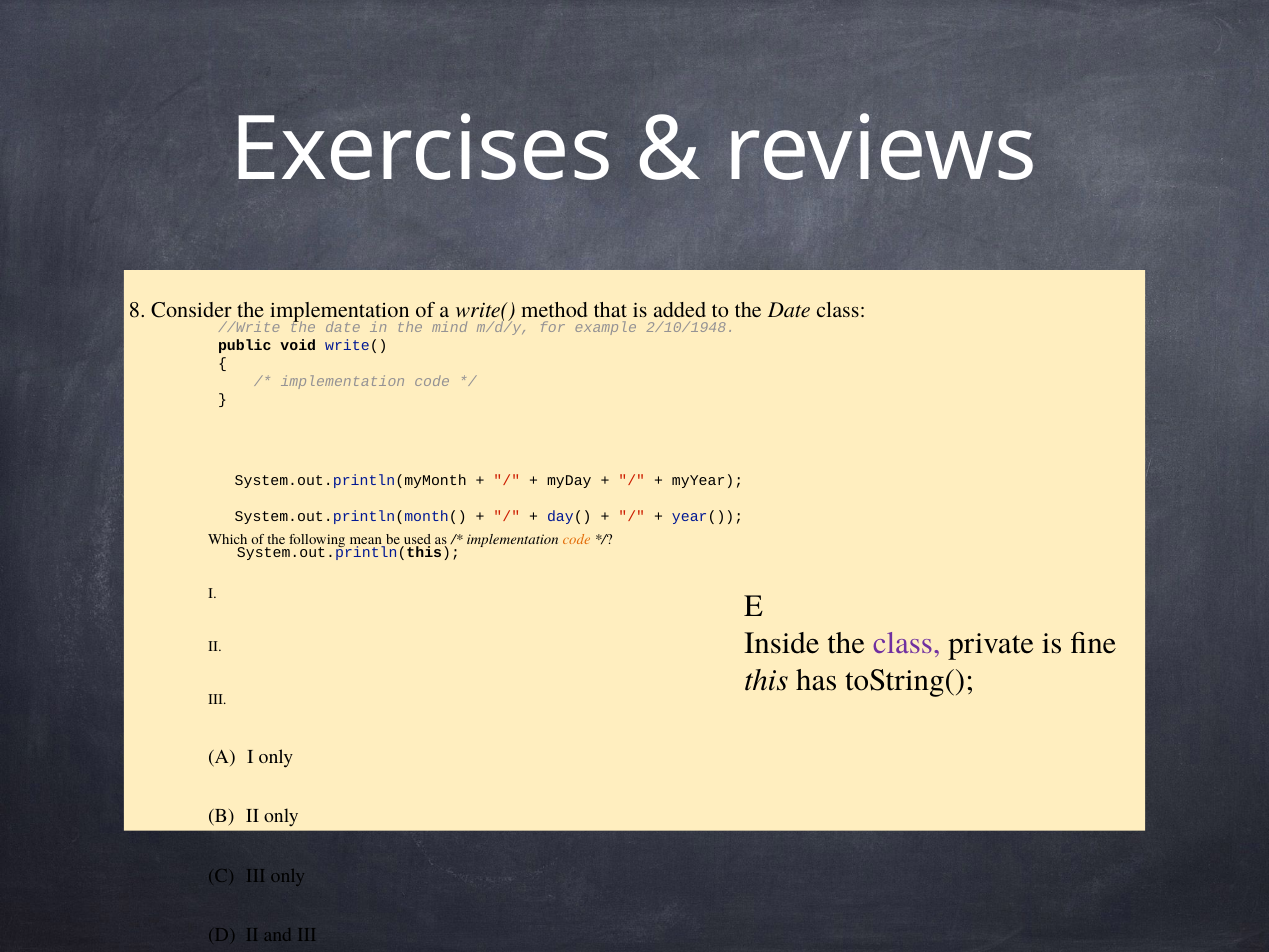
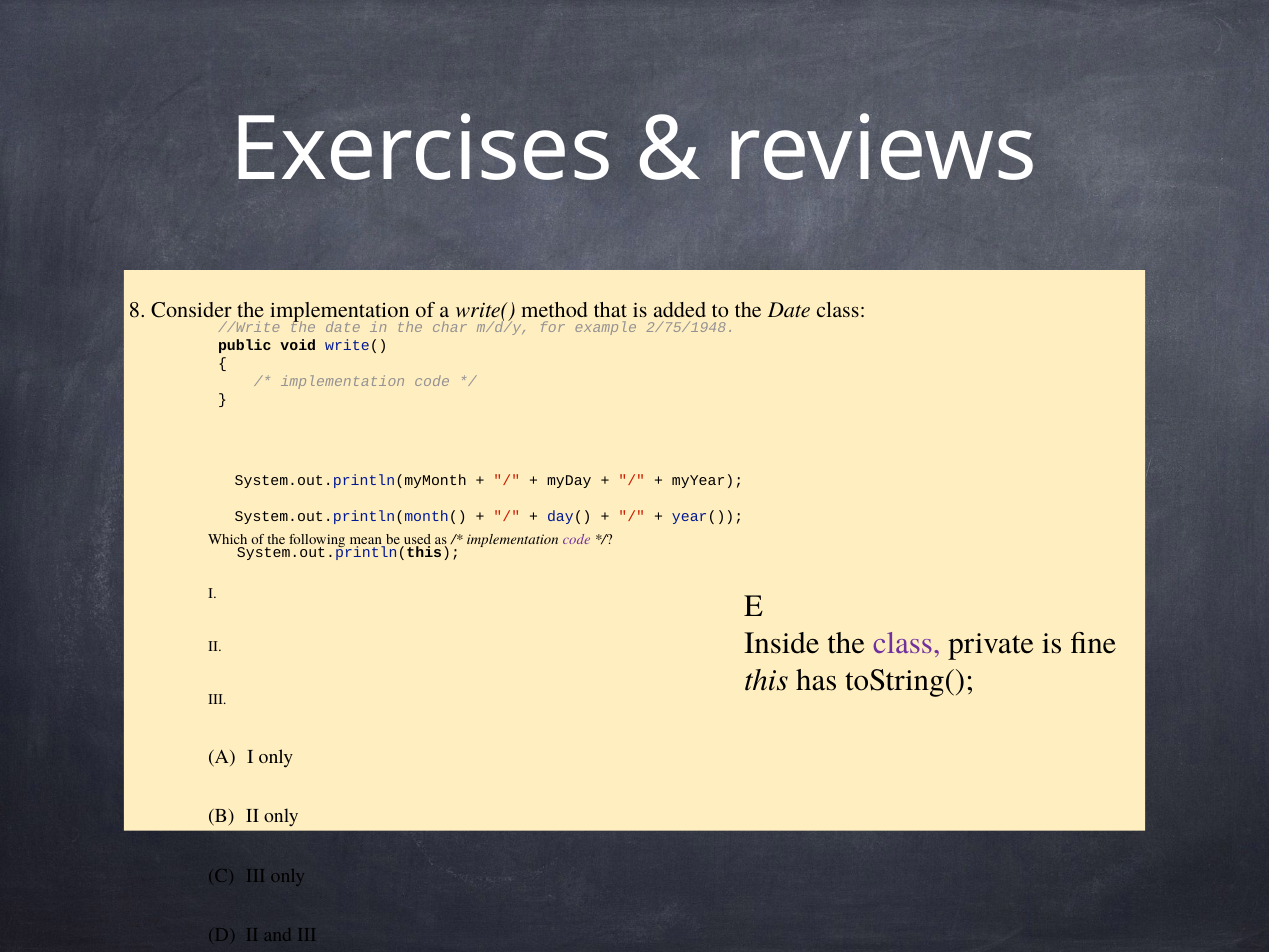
mind: mind -> char (450, 328)
2/10/1948: 2/10/1948 -> 2/75/1948 (691, 328)
code colour: orange -> purple (577, 540)
